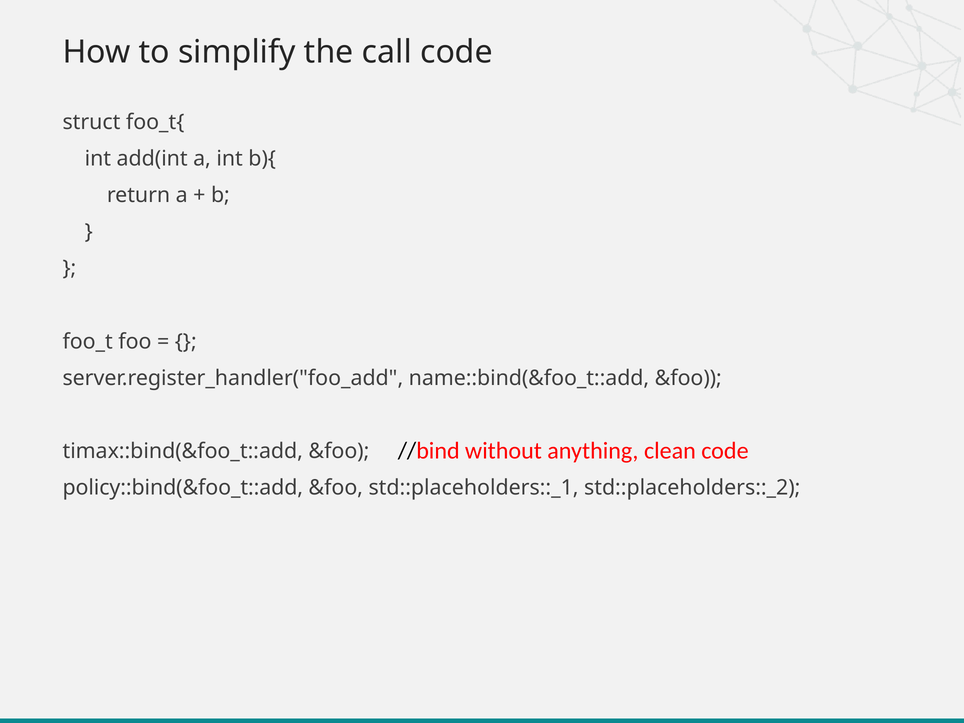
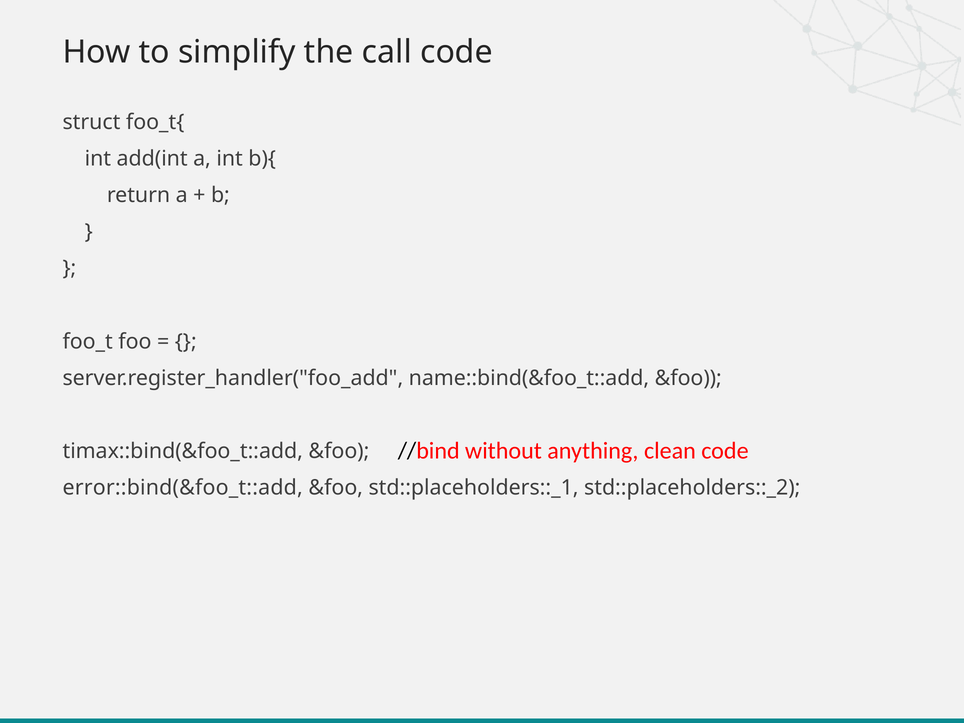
policy::bind(&foo_t::add: policy::bind(&foo_t::add -> error::bind(&foo_t::add (183, 487)
